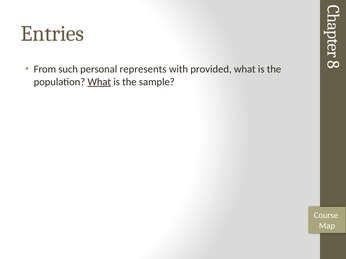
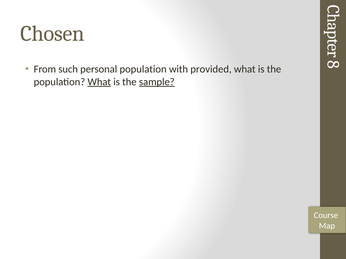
Entries: Entries -> Chosen (52, 34)
personal represents: represents -> population (143, 69)
sample underline: none -> present (157, 82)
